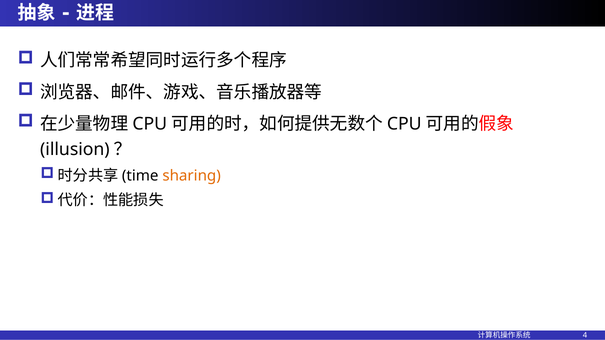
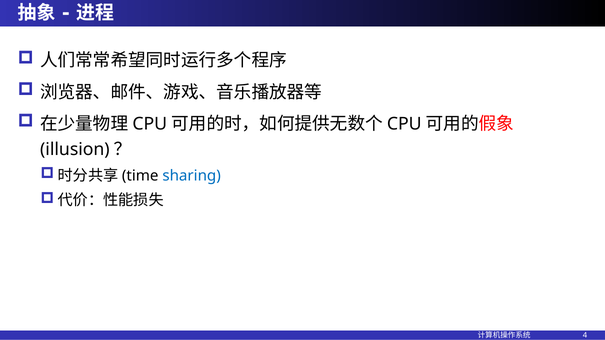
sharing colour: orange -> blue (192, 176)
